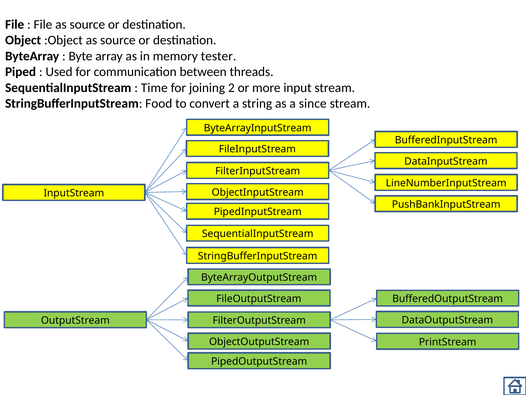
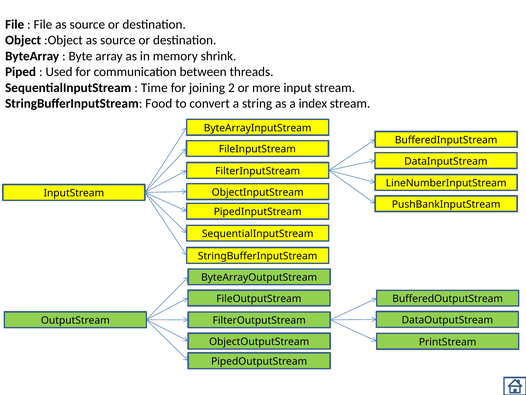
tester: tester -> shrink (219, 56)
since: since -> index (313, 103)
